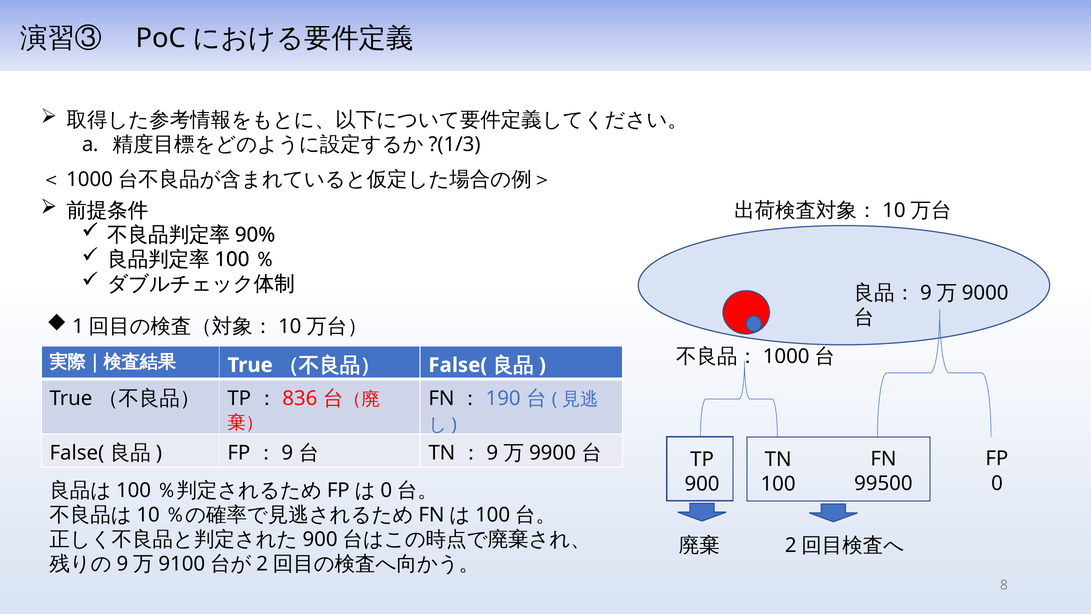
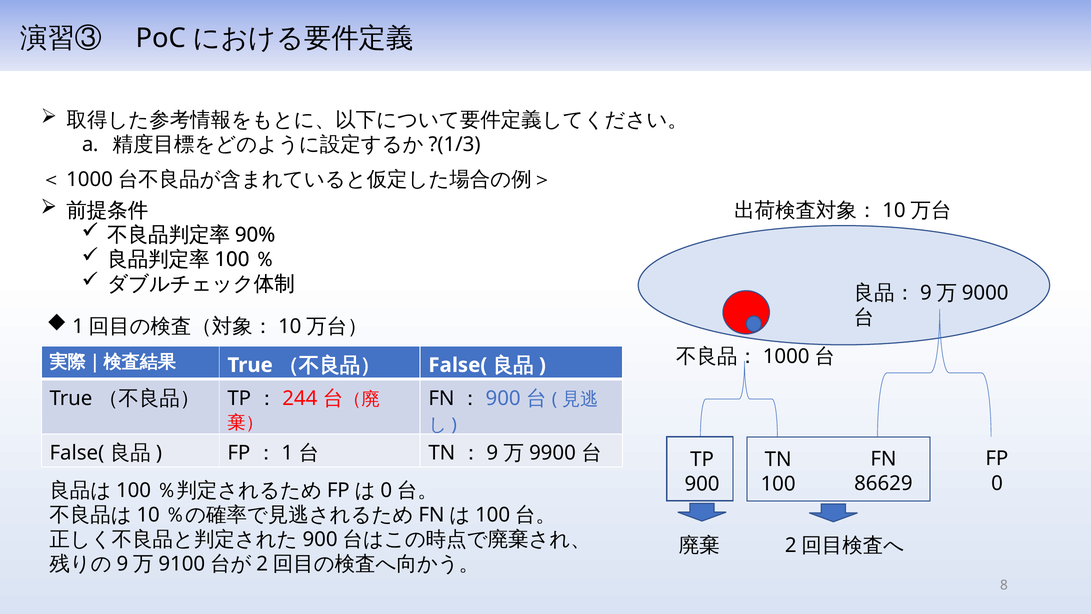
836: 836 -> 244 (300, 398)
190: 190 -> 900 (503, 398)
9: 9 -> 1 (287, 453)
99500: 99500 -> 86629 (883, 483)
